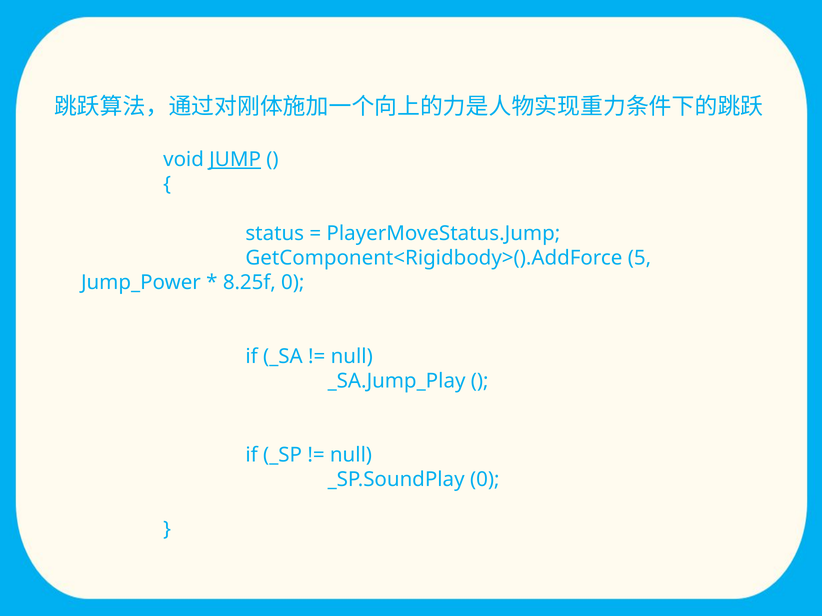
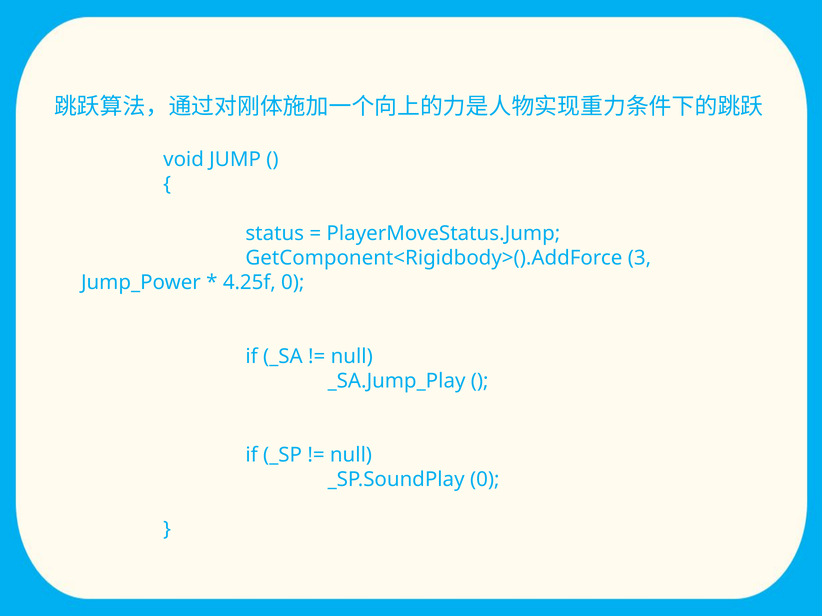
JUMP underline: present -> none (235, 159)
5: 5 -> 3 (639, 258)
8.25f: 8.25f -> 4.25f (249, 283)
